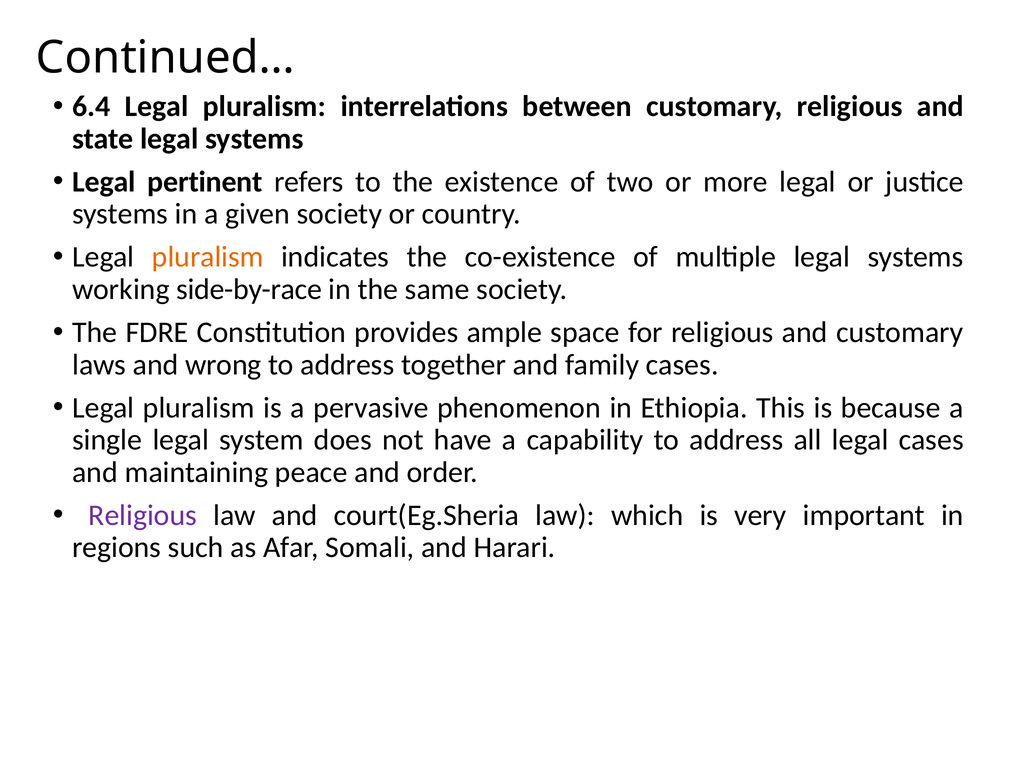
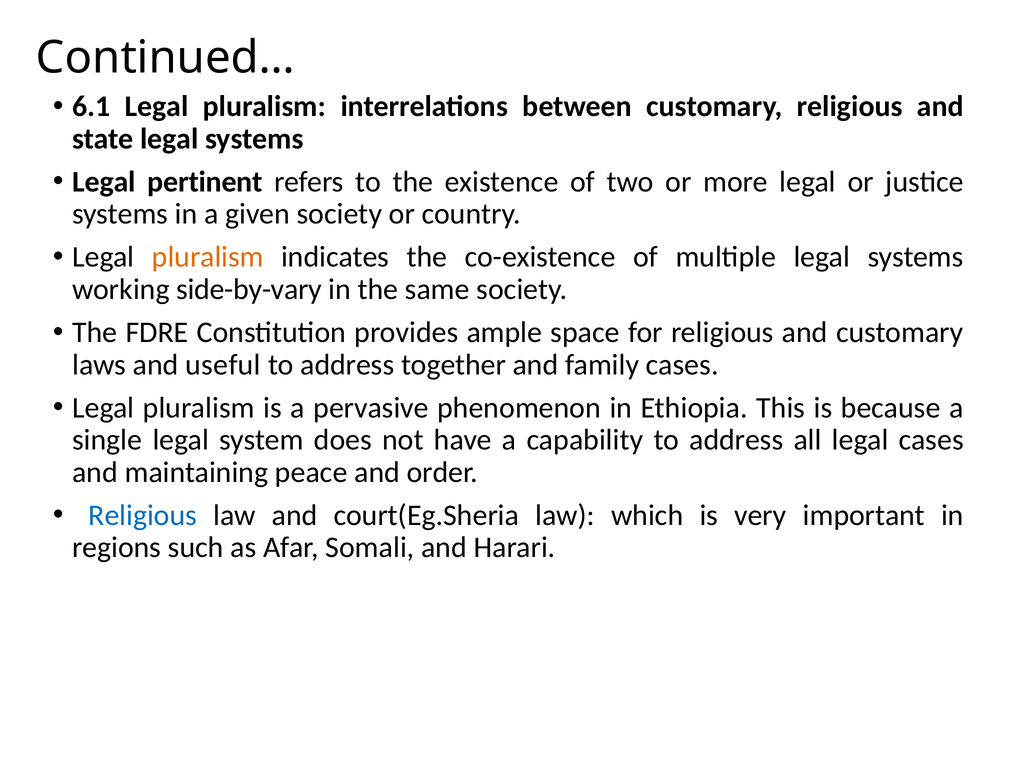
6.4: 6.4 -> 6.1 (91, 107)
side-by-race: side-by-race -> side-by-vary (249, 290)
wrong: wrong -> useful (223, 365)
Religious colour: purple -> blue (143, 516)
